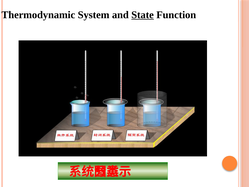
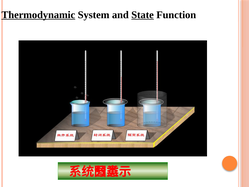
Thermodynamic underline: none -> present (38, 15)
